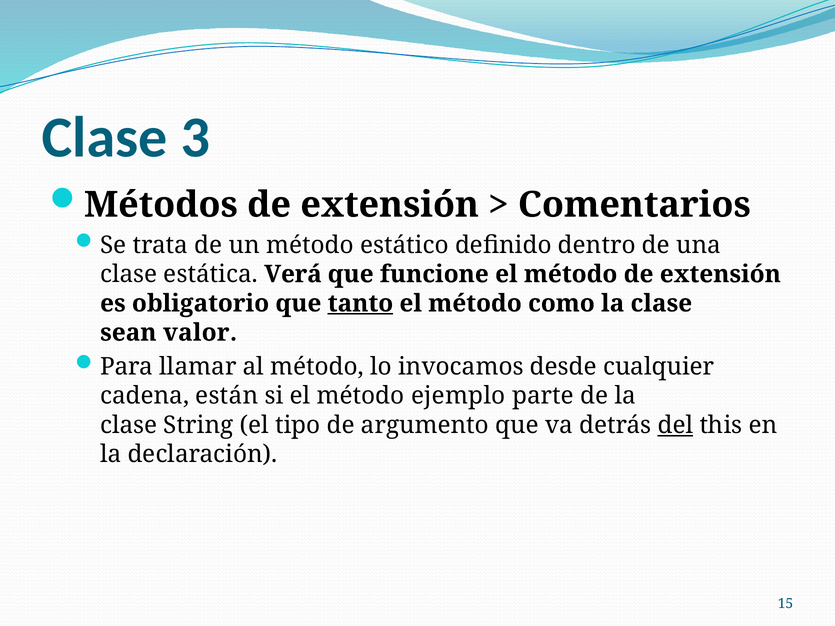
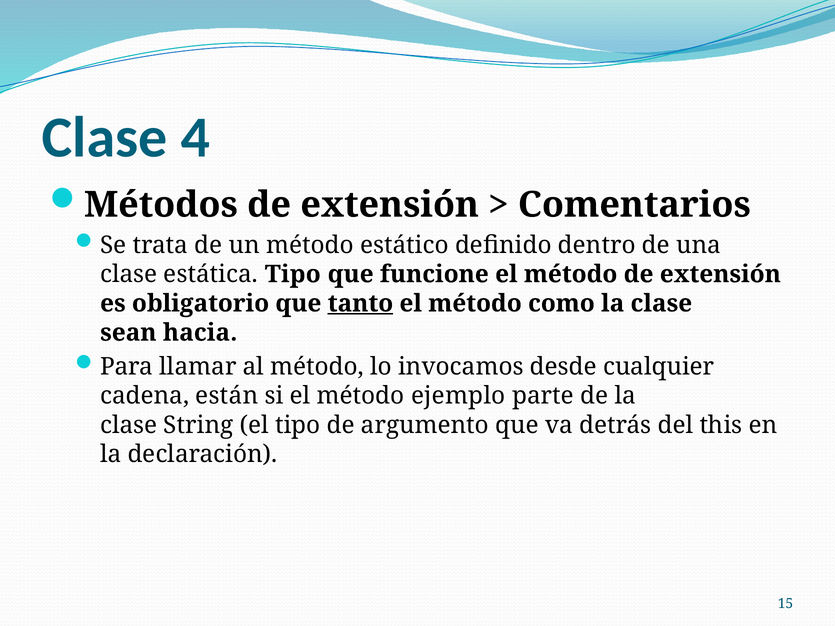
3: 3 -> 4 (195, 138)
estática Verá: Verá -> Tipo (293, 274)
valor: valor -> hacia (200, 333)
del underline: present -> none (675, 425)
